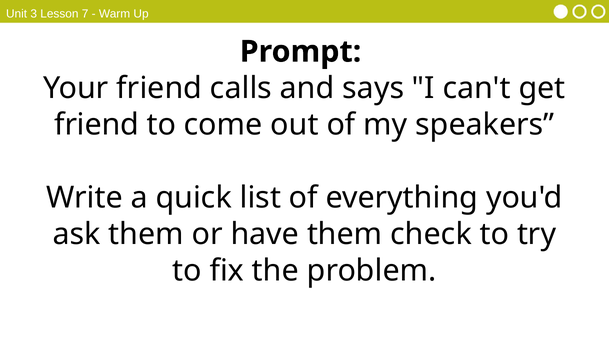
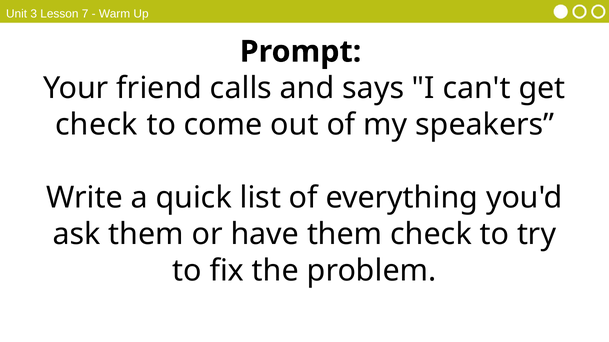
friend: friend -> check (96, 125)
